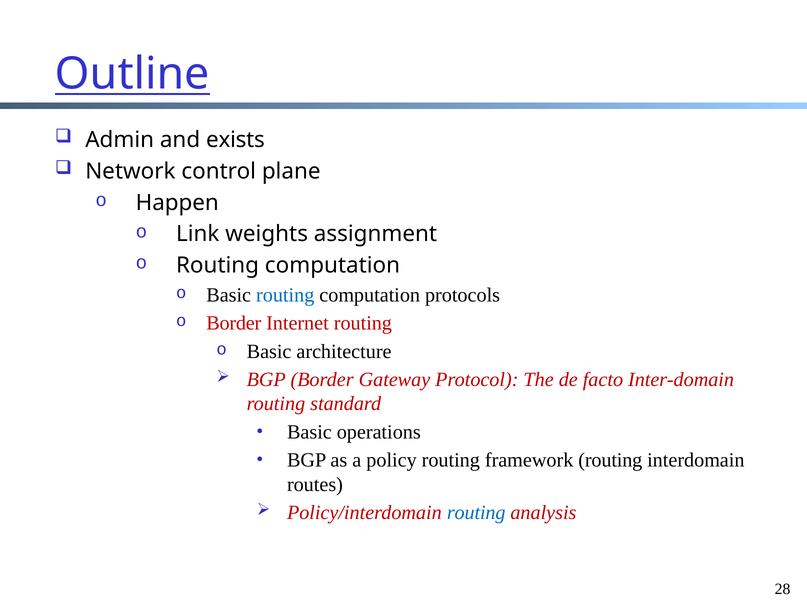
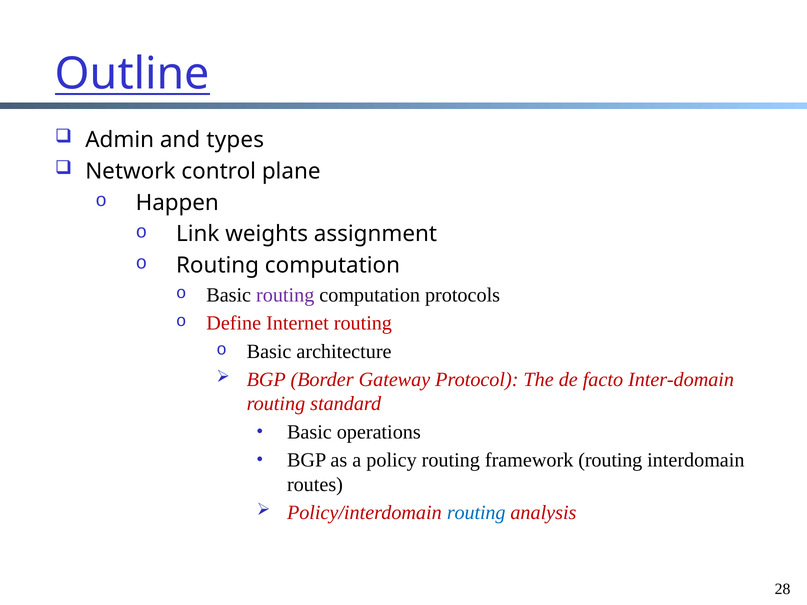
exists: exists -> types (235, 140)
routing colour: blue -> purple (285, 295)
Border: Border -> Define (234, 323)
